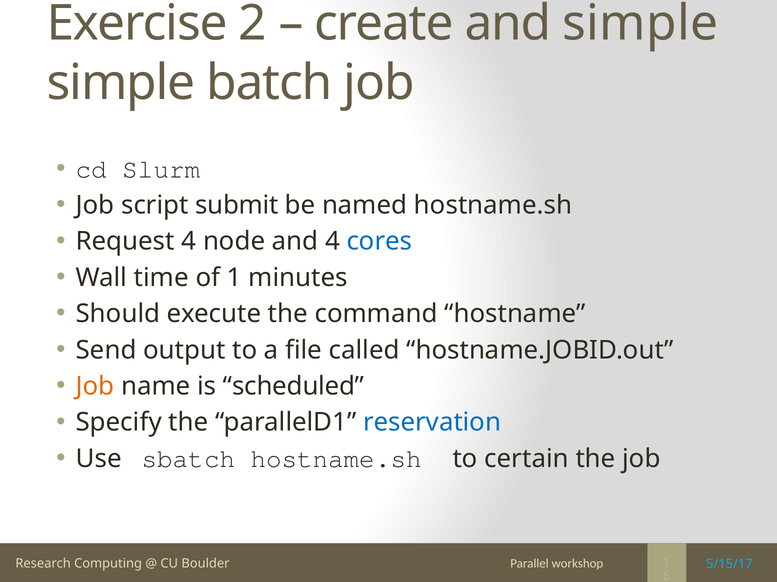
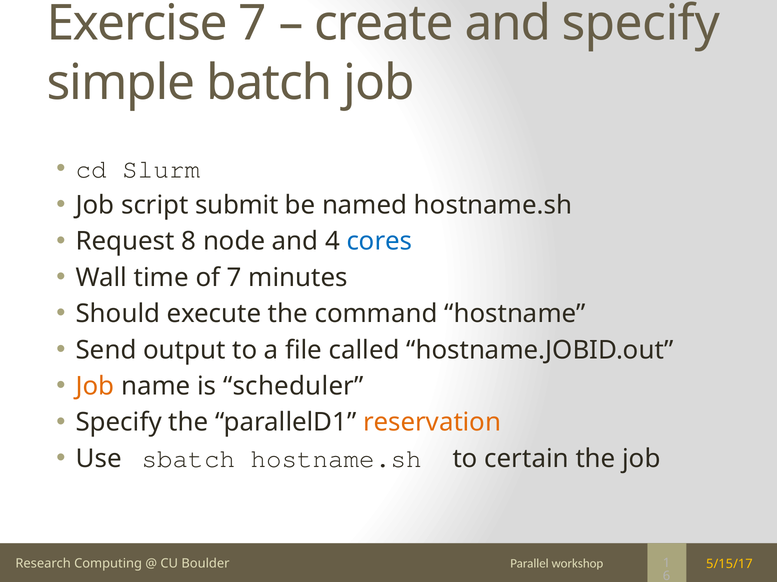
Exercise 2: 2 -> 7 (253, 24)
and simple: simple -> specify (641, 24)
Request 4: 4 -> 8 (189, 242)
of 1: 1 -> 7 (234, 278)
scheduled: scheduled -> scheduler (293, 387)
reservation colour: blue -> orange (432, 423)
5/15/17 colour: light blue -> yellow (729, 565)
